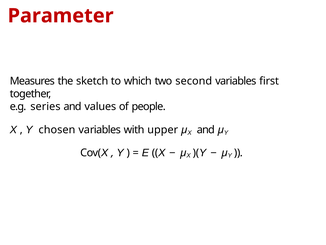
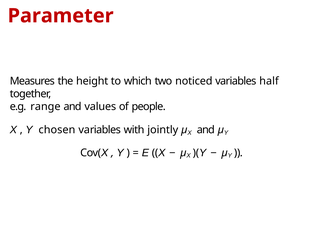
sketch: sketch -> height (92, 81)
second: second -> noticed (194, 81)
ﬁrst: ﬁrst -> half (269, 81)
series: series -> range (45, 107)
upper: upper -> jointly (163, 130)
